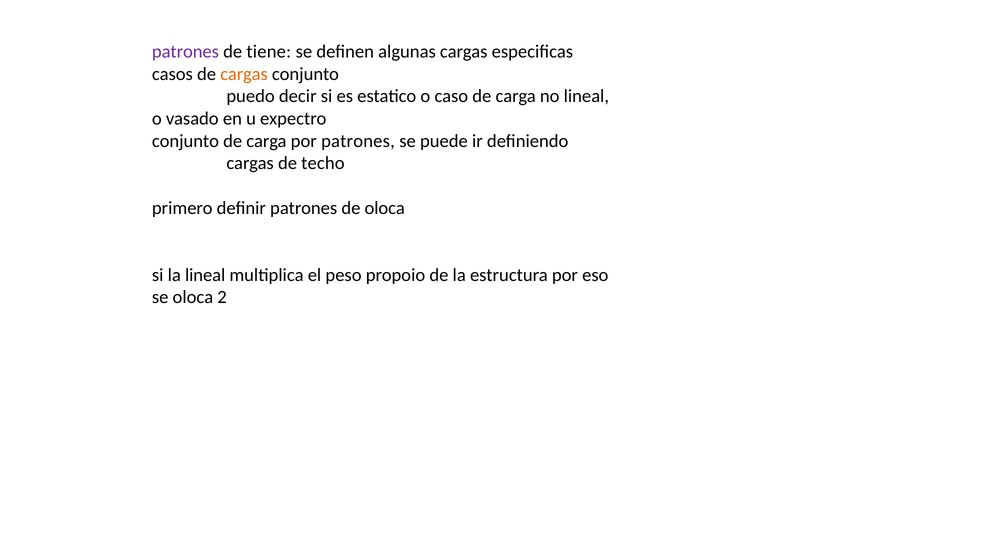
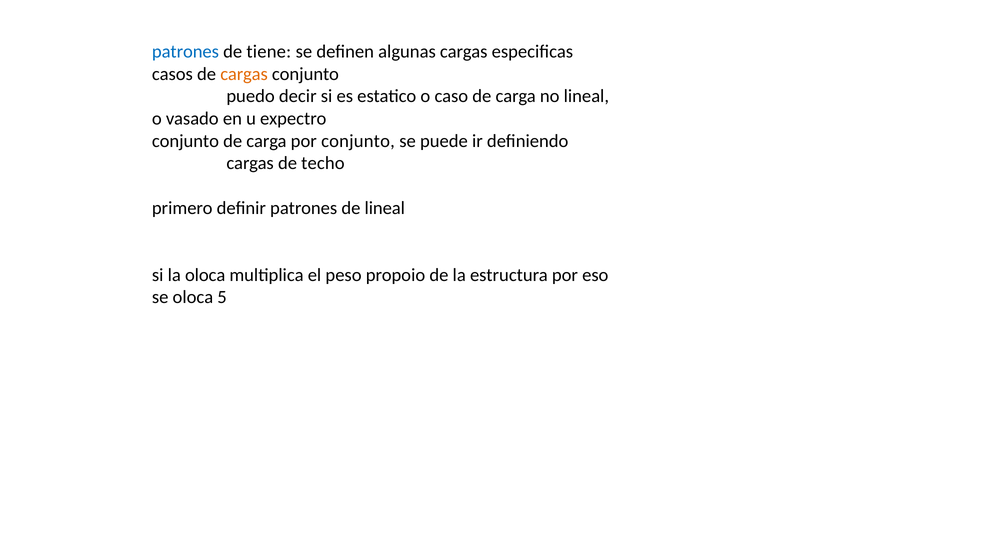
patrones colour: purple -> blue (185, 52)
por patrones: patrones -> conjunto (358, 141)
de oloca: oloca -> lineal (385, 208)
la lineal: lineal -> oloca (205, 275)
2: 2 -> 5 (222, 297)
